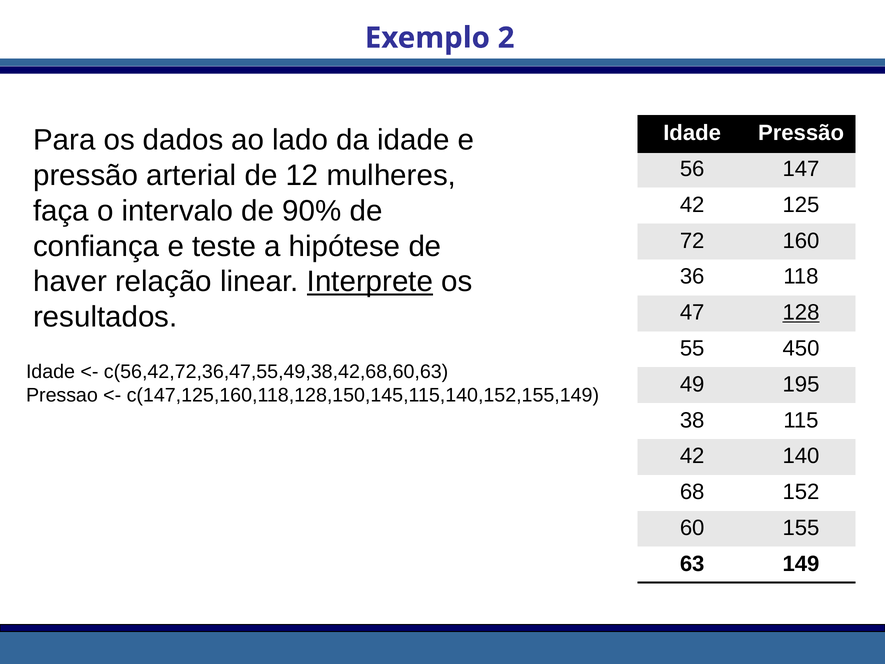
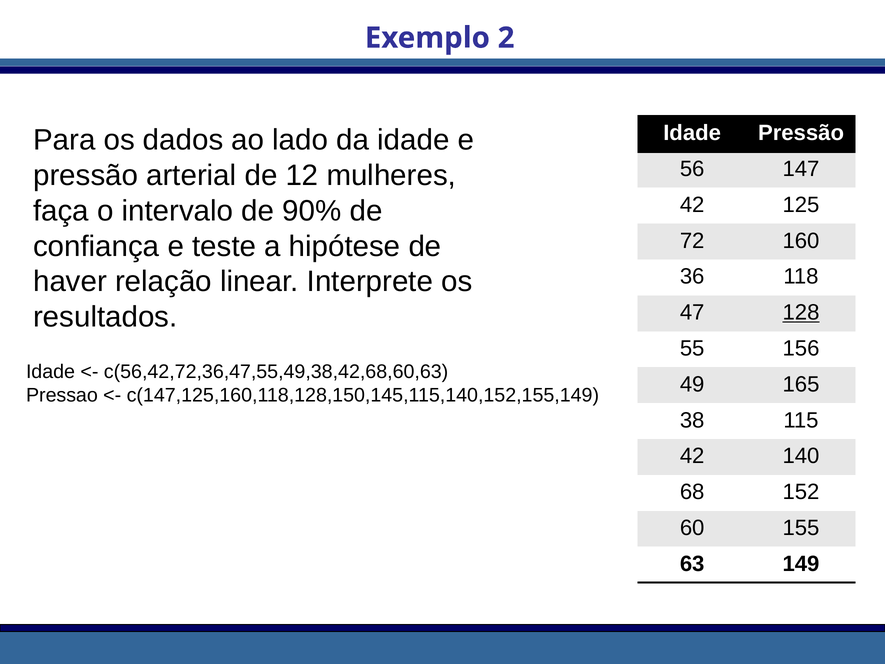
Interprete underline: present -> none (370, 282)
450: 450 -> 156 (801, 348)
195: 195 -> 165 (801, 384)
